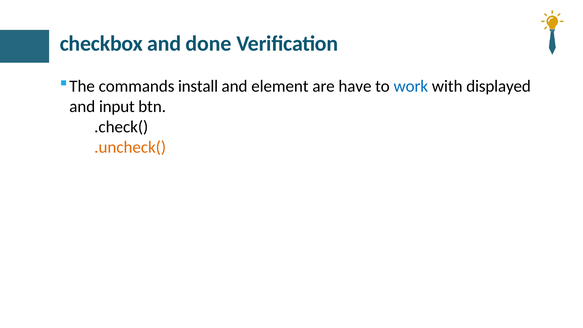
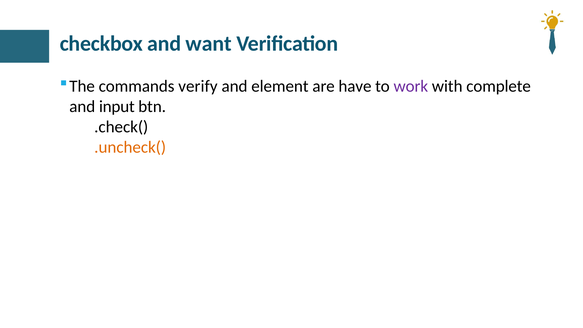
done: done -> want (209, 43)
install: install -> verify (198, 86)
work colour: blue -> purple (411, 86)
displayed: displayed -> complete (499, 86)
